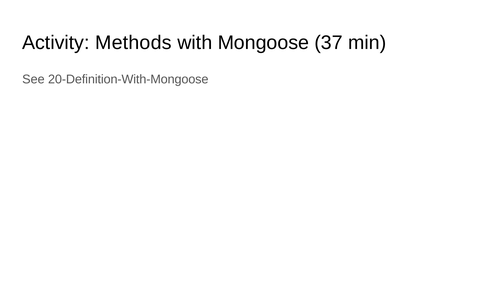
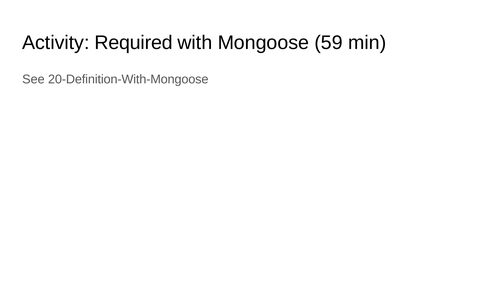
Methods: Methods -> Required (134, 43)
37: 37 -> 59 (329, 43)
